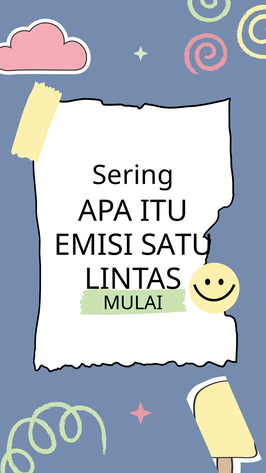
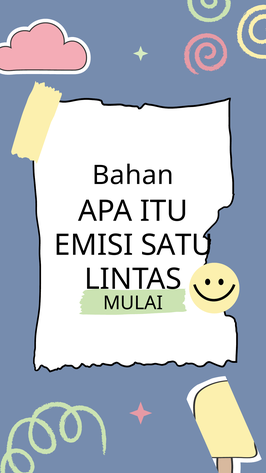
Sering: Sering -> Bahan (133, 175)
